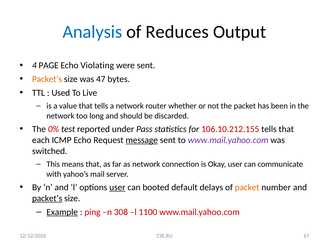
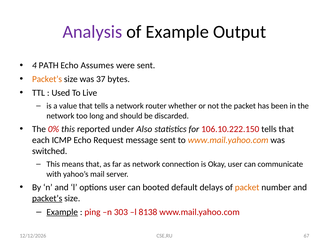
Analysis colour: blue -> purple (92, 32)
of Reduces: Reduces -> Example (177, 32)
PAGE: PAGE -> PATH (49, 65)
Violating: Violating -> Assumes (97, 65)
47: 47 -> 37 (101, 79)
0% test: test -> this (68, 129)
Pass: Pass -> Also (144, 129)
106.10.212.155: 106.10.212.155 -> 106.10.222.150 (230, 129)
message underline: present -> none (142, 140)
www.mail.yahoo.com colour: purple -> orange (228, 140)
user underline: present -> none (117, 187)
308: 308 -> 303 (121, 212)
1100: 1100 -> 8138 (148, 212)
